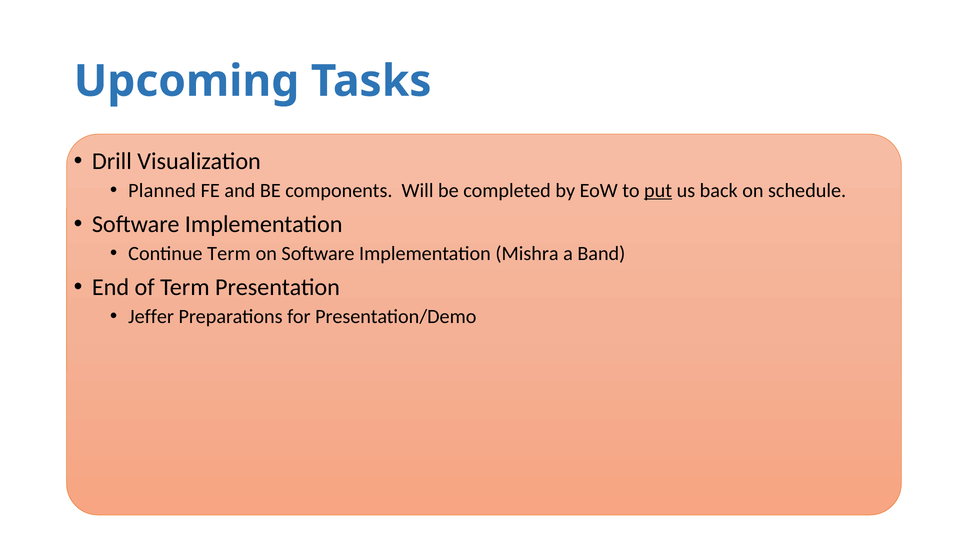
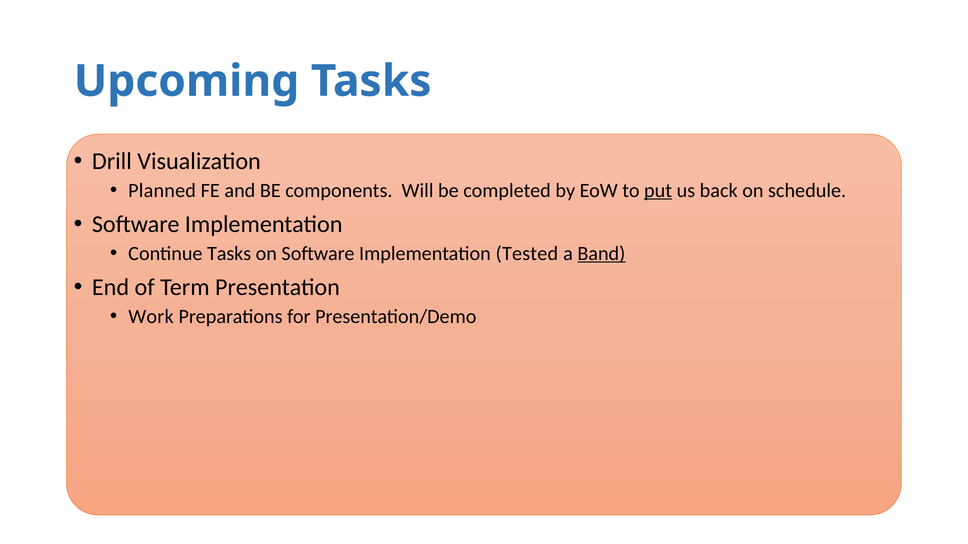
Continue Term: Term -> Tasks (229, 254)
Mishra: Mishra -> Tested (527, 254)
Band underline: none -> present (601, 254)
Jeffer: Jeffer -> Work (151, 317)
